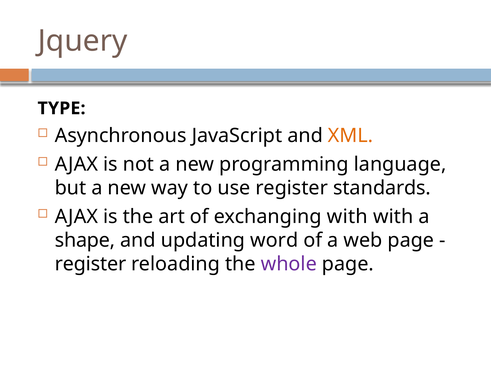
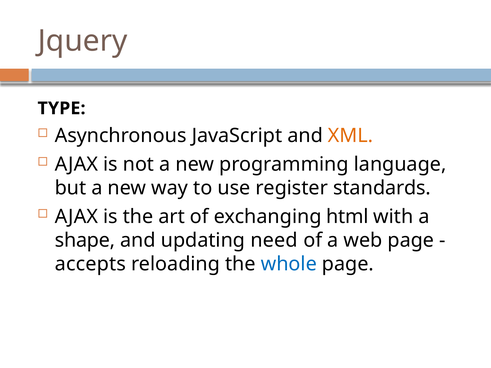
exchanging with: with -> html (347, 217)
word: word -> need (274, 240)
register: register -> accepts (90, 264)
whole colour: purple -> blue (289, 264)
